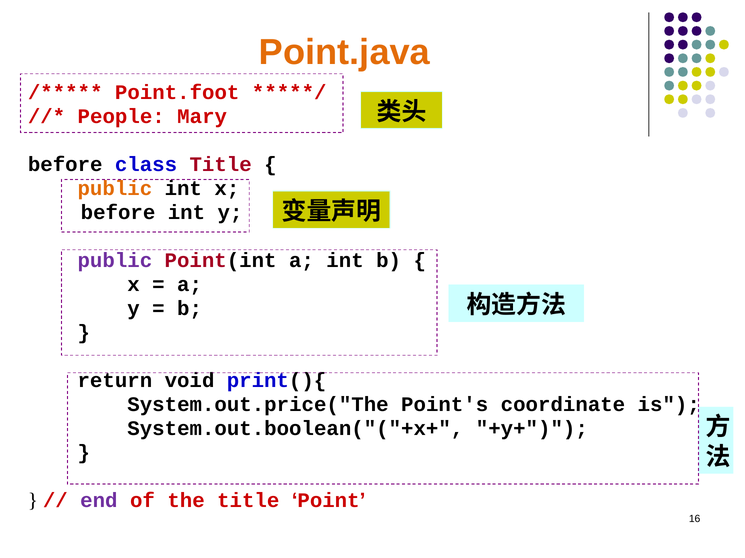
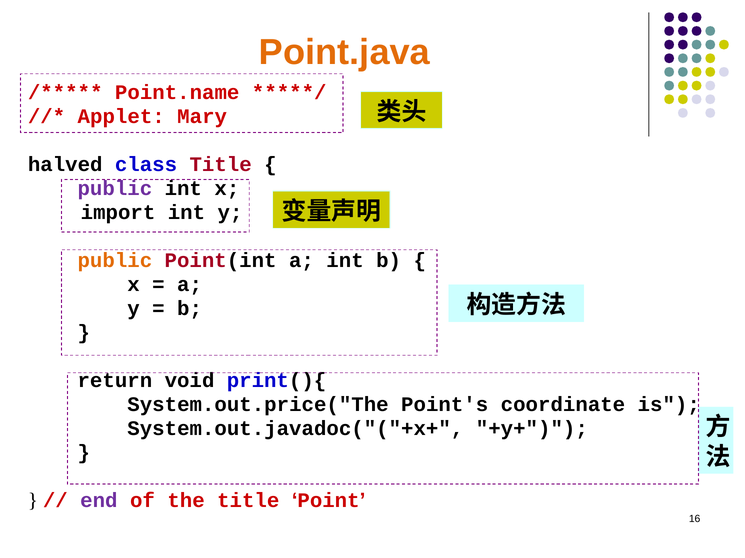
Point.foot: Point.foot -> Point.name (177, 93)
People: People -> Applet (121, 117)
before: before -> halved (65, 165)
public colour: orange -> purple (115, 189)
before: before -> import (118, 213)
public colour: purple -> orange (115, 261)
System.out.boolean("("+x+: System.out.boolean("("+x+ -> System.out.javadoc("("+x+ (295, 429)
